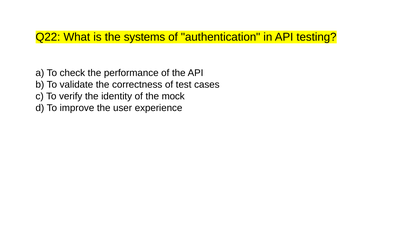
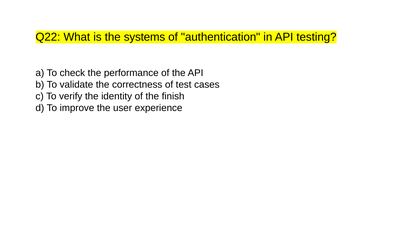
mock: mock -> finish (173, 96)
